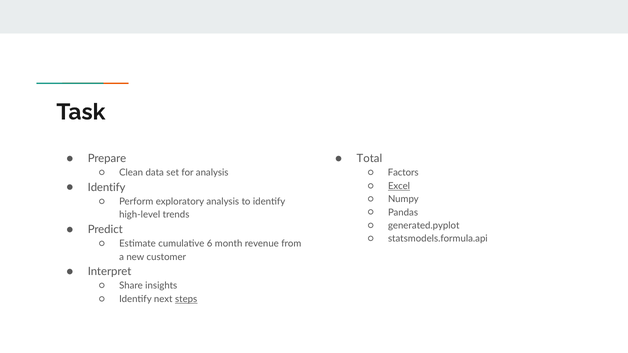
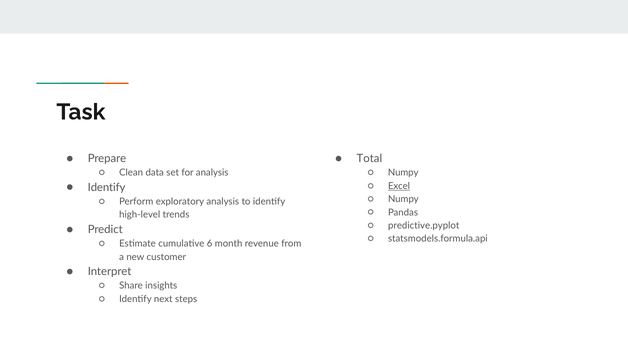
Factors: Factors -> Numpy (403, 173)
generated.pyplot: generated.pyplot -> predictive.pyplot (424, 226)
steps underline: present -> none (186, 299)
